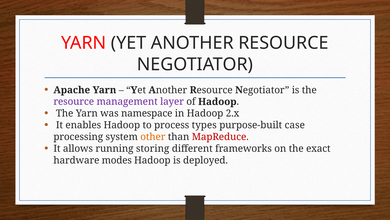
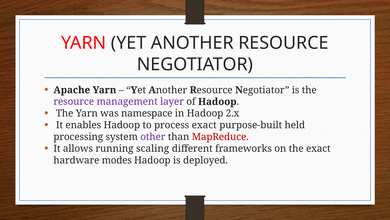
process types: types -> exact (204, 125)
case: case -> held (295, 125)
other colour: orange -> purple (153, 137)
storing: storing -> scaling (153, 148)
